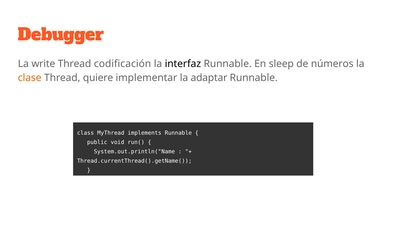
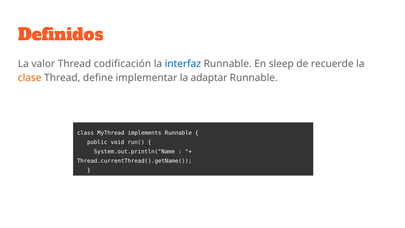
Debugger: Debugger -> Definidos (61, 35)
write: write -> valor (43, 64)
interfaz colour: black -> blue (183, 64)
números: números -> recuerde (332, 64)
quiere: quiere -> define (98, 78)
